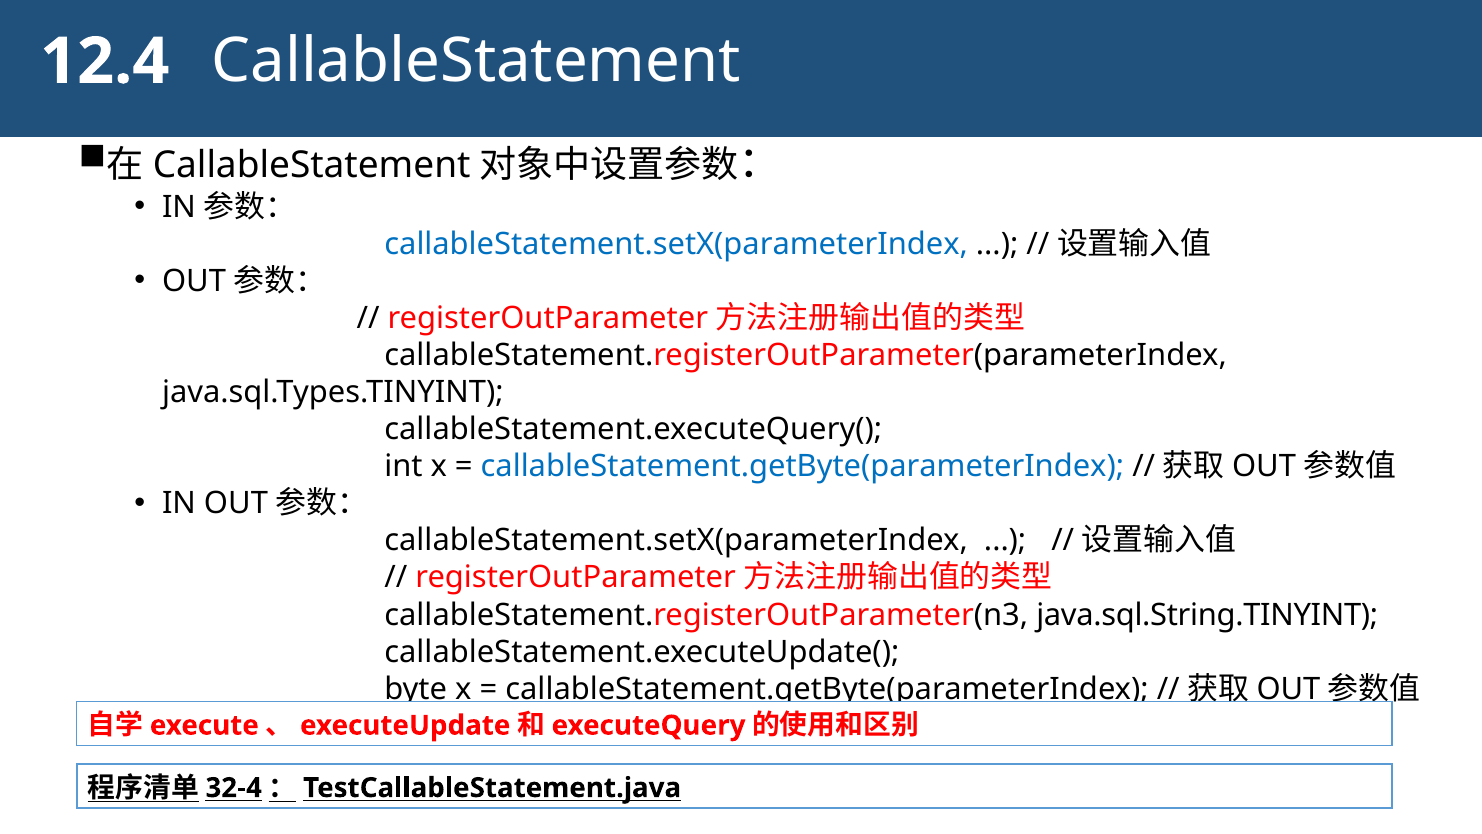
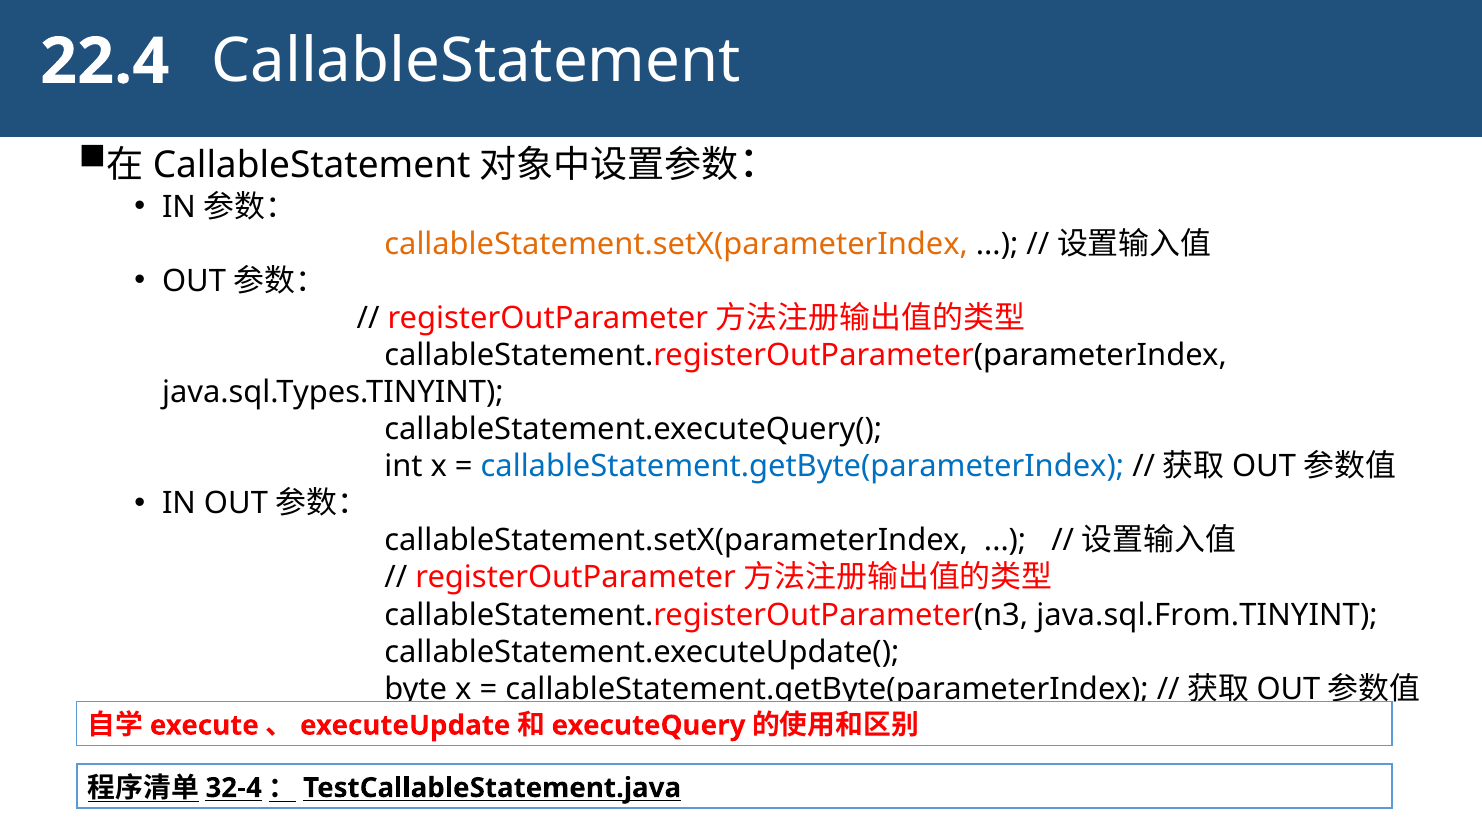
12.4: 12.4 -> 22.4 (105, 62)
callableStatement.setX(parameterIndex colour: blue -> orange (676, 244)
java.sql.String.TINYINT: java.sql.String.TINYINT -> java.sql.From.TINYINT (1207, 615)
